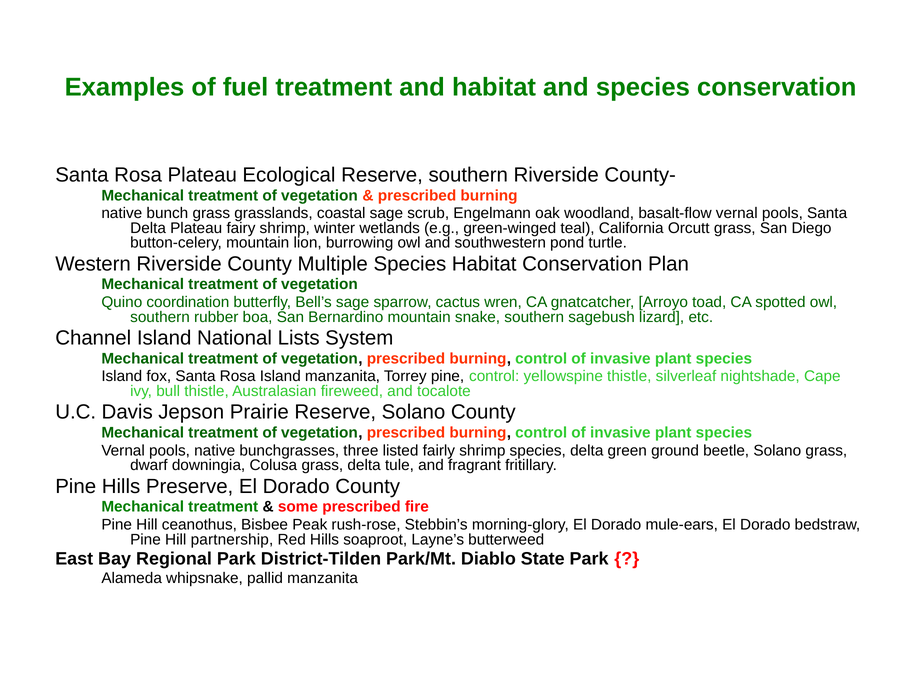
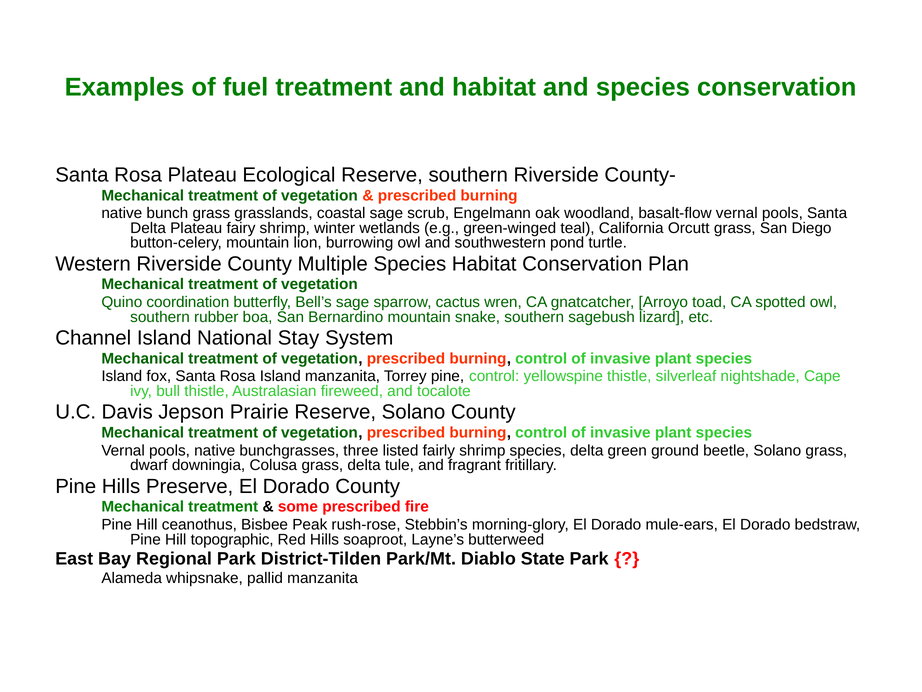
Lists: Lists -> Stay (299, 338)
partnership: partnership -> topographic (232, 539)
